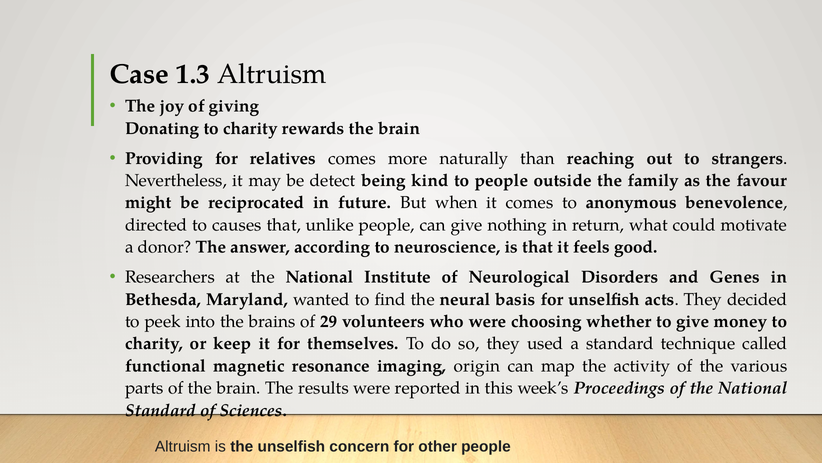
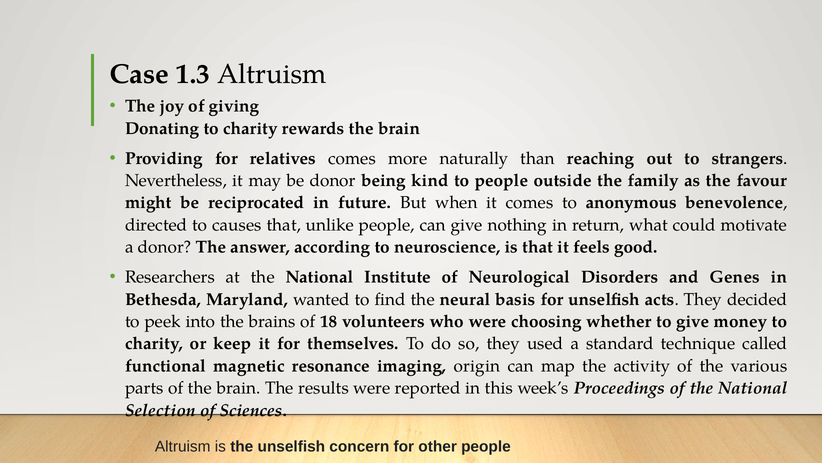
be detect: detect -> donor (333, 180)
29: 29 -> 18 (329, 321)
Standard: Standard -> Selection (160, 410)
